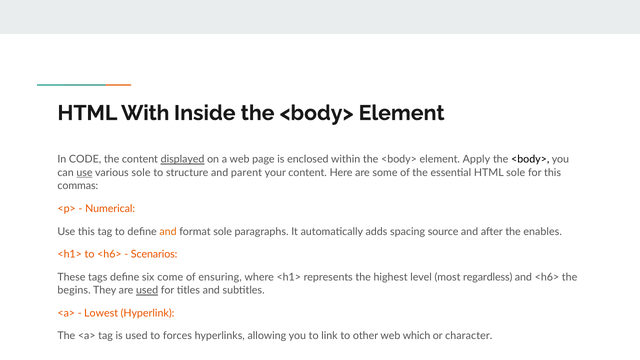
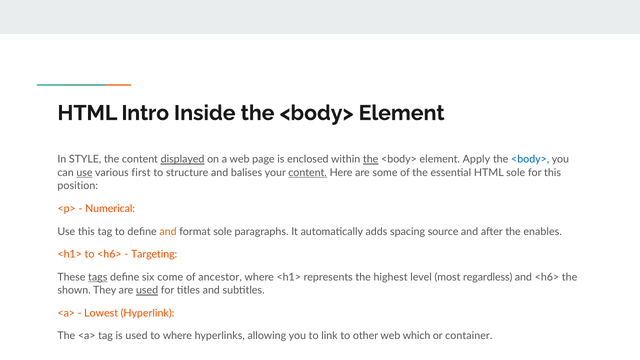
With: With -> Intro (145, 113)
CODE: CODE -> STYLE (85, 159)
the underline: none -> present (371, 159)
<body> colour: black -> blue (530, 159)
various sole: sole -> first (141, 173)
parent: parent -> balises (247, 173)
content underline: none -> present (308, 173)
commas: commas -> position (78, 186)
Scenarios: Scenarios -> Targeting (154, 254)
tags underline: none -> present (98, 277)
ensuring: ensuring -> ancestor (220, 277)
begins: begins -> shown (74, 290)
to forces: forces -> where (177, 336)
character: character -> container (469, 336)
